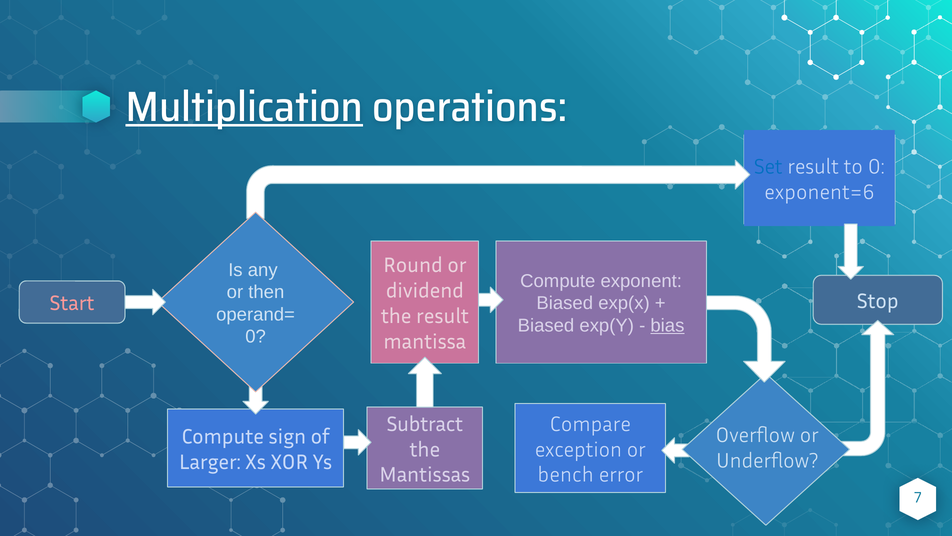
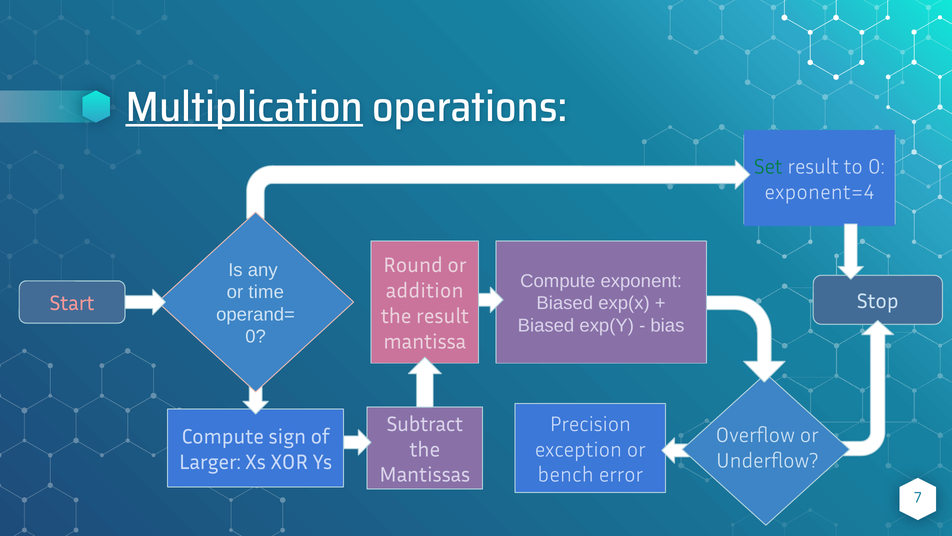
Set colour: blue -> green (768, 167)
exponent=6: exponent=6 -> exponent=4 (819, 192)
dividend: dividend -> addition (425, 291)
then: then -> time (266, 292)
bias underline: present -> none (667, 325)
Compare: Compare -> Precision (590, 424)
